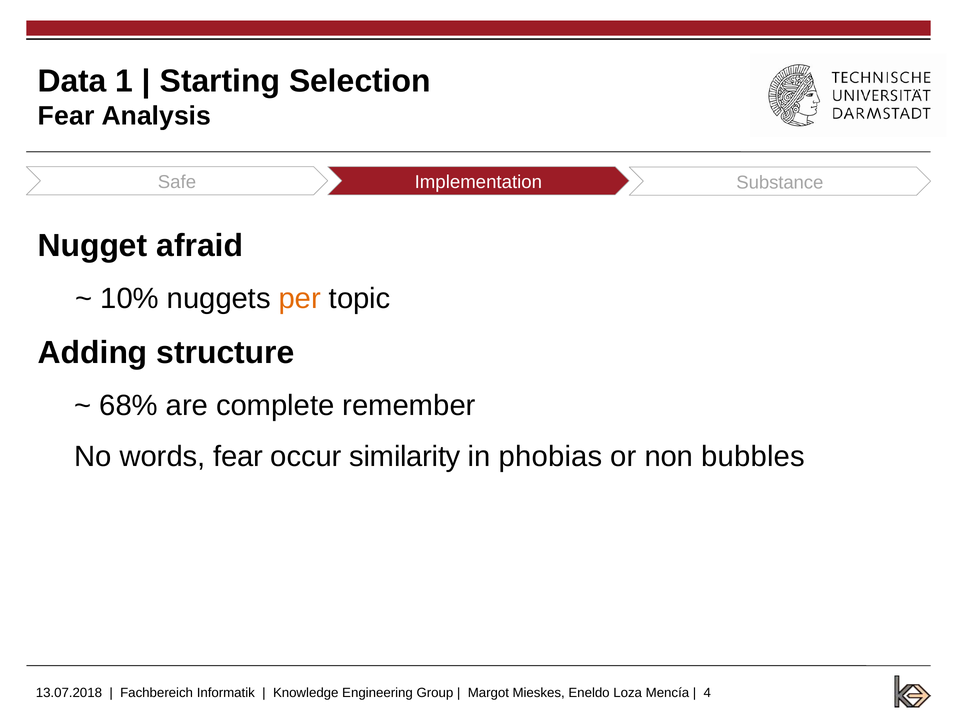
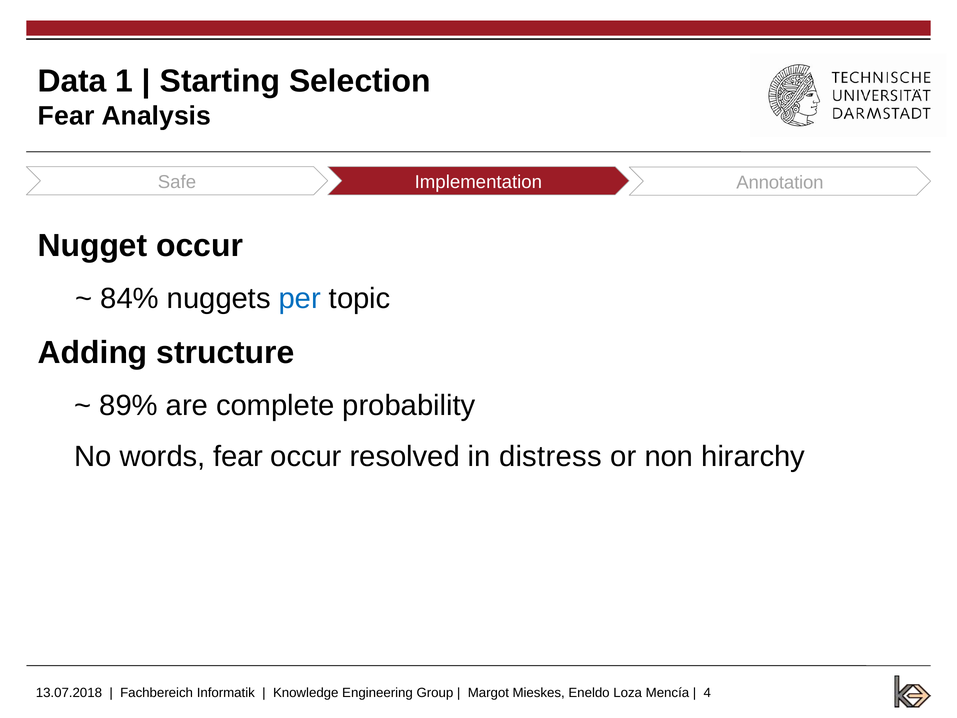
Substance: Substance -> Annotation (780, 182)
Nugget afraid: afraid -> occur (200, 246)
10%: 10% -> 84% (130, 299)
per colour: orange -> blue (300, 299)
68%: 68% -> 89% (129, 405)
remember: remember -> probability (409, 405)
similarity: similarity -> resolved (405, 457)
phobias: phobias -> distress (550, 457)
bubbles: bubbles -> hirarchy (753, 457)
